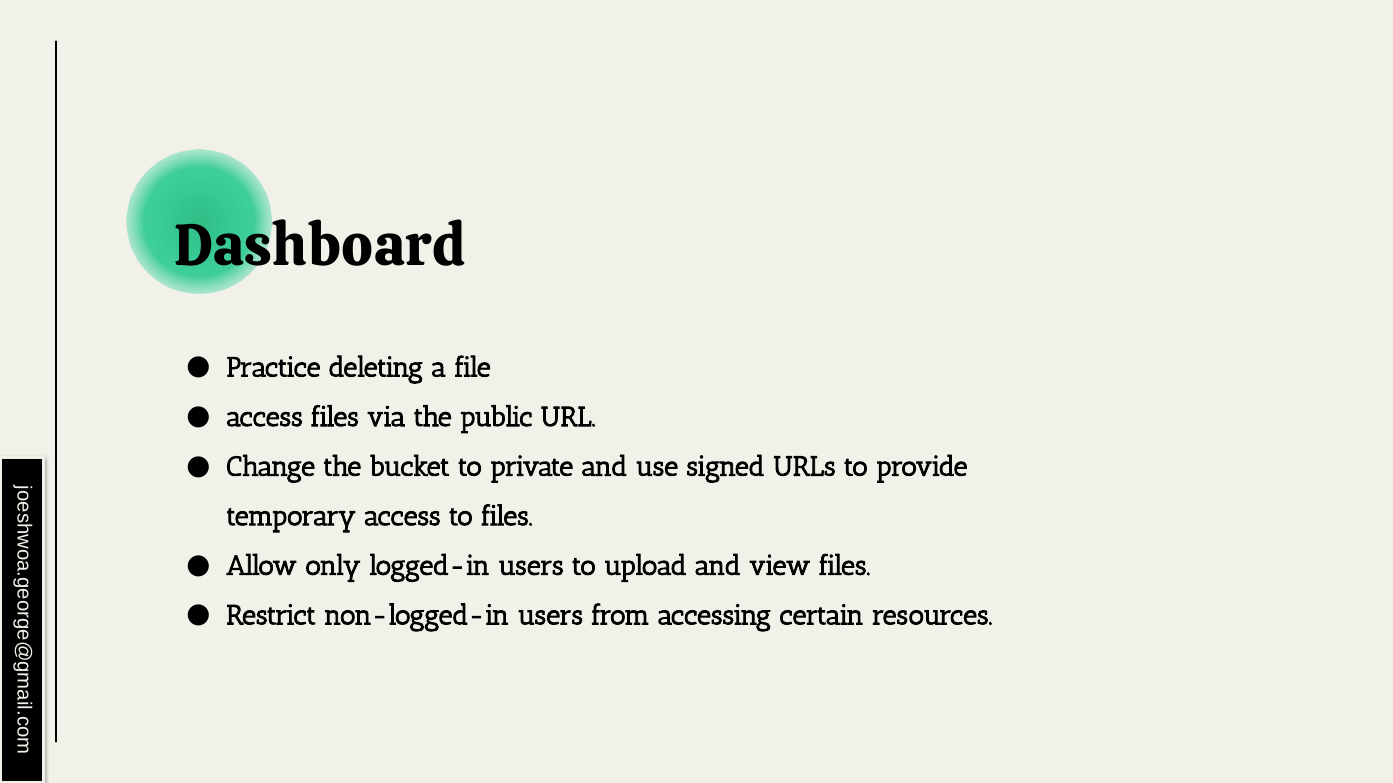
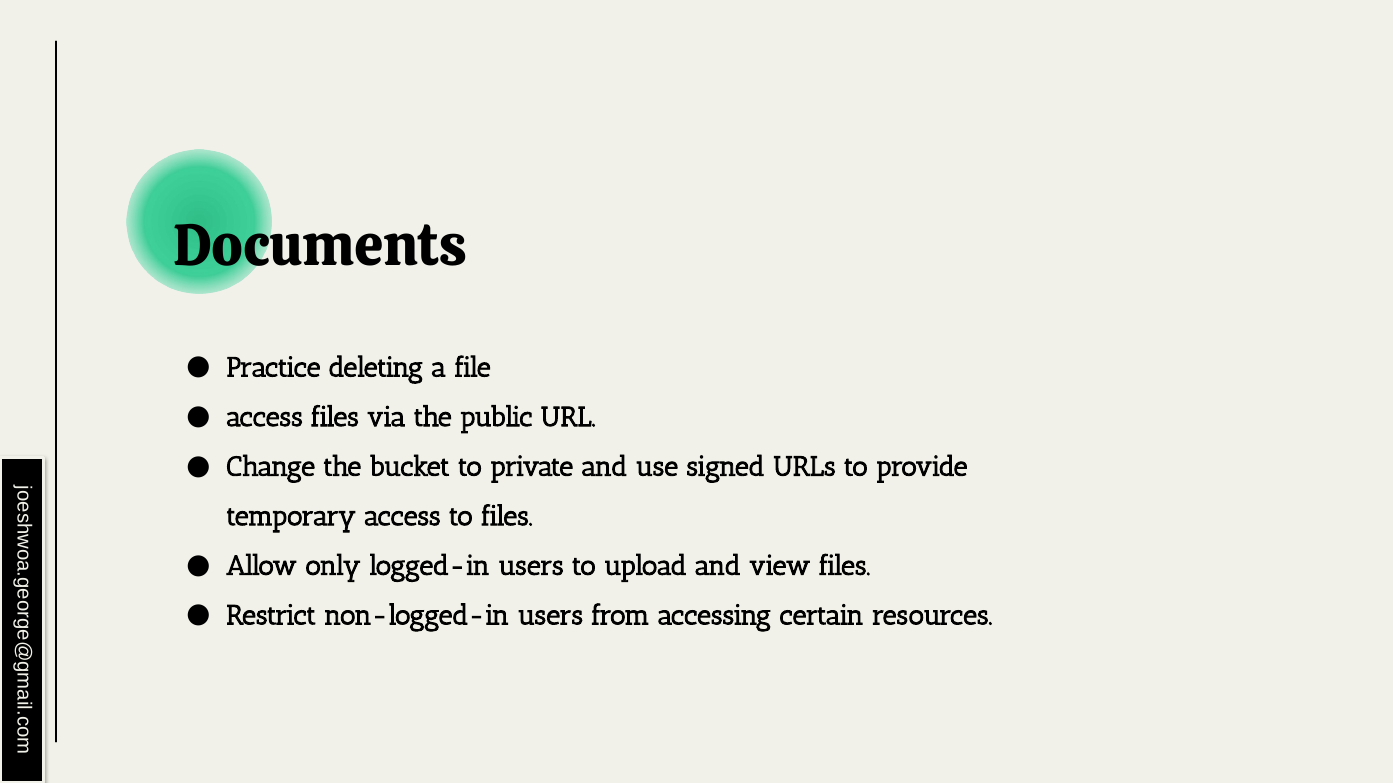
Dashboard: Dashboard -> Documents (320, 247)
